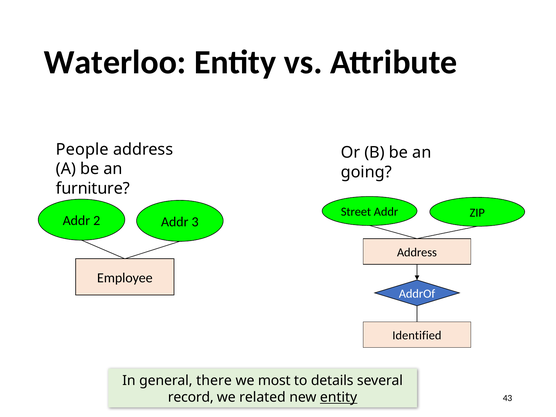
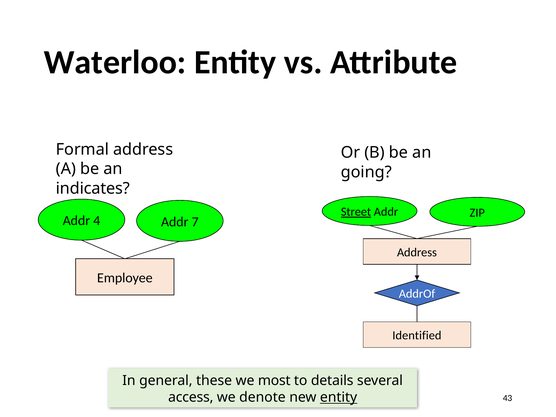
People: People -> Formal (82, 149)
furniture: furniture -> indicates (93, 188)
Street underline: none -> present (356, 212)
2: 2 -> 4 (97, 221)
3: 3 -> 7 (195, 222)
there: there -> these (214, 381)
record: record -> access (191, 397)
related: related -> denote (262, 397)
